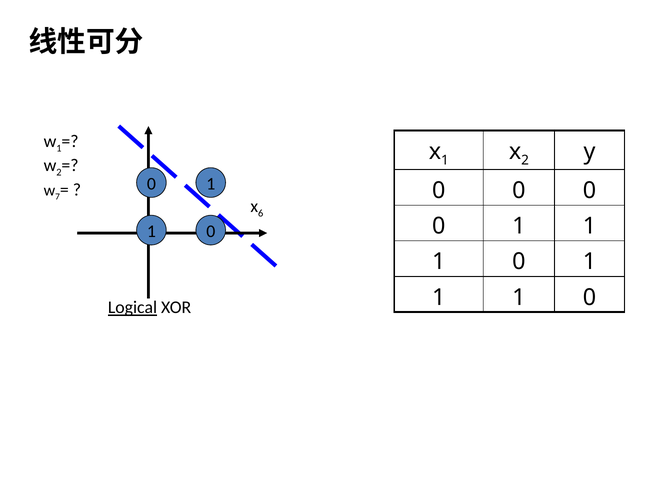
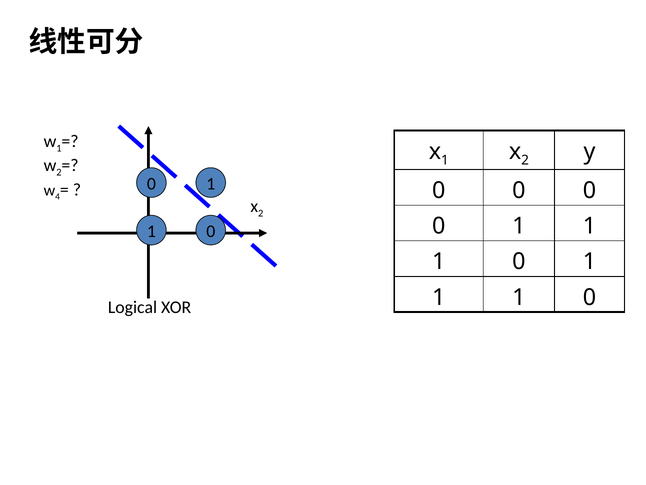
7: 7 -> 4 (58, 197)
6: 6 -> 2 (261, 213)
Logical underline: present -> none (132, 307)
